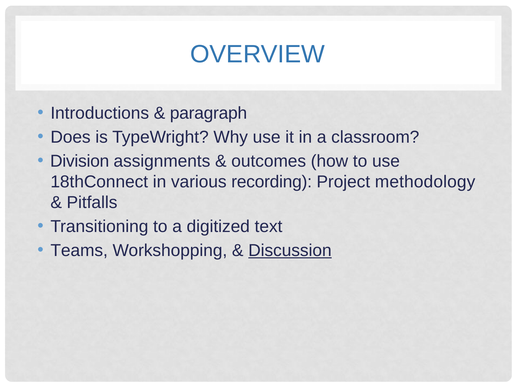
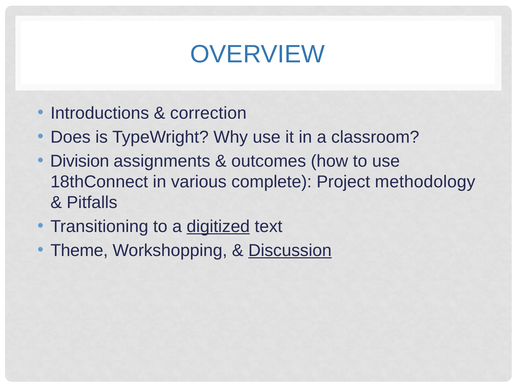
paragraph: paragraph -> correction (208, 113)
recording: recording -> complete (272, 182)
digitized underline: none -> present (218, 227)
Teams: Teams -> Theme (79, 251)
